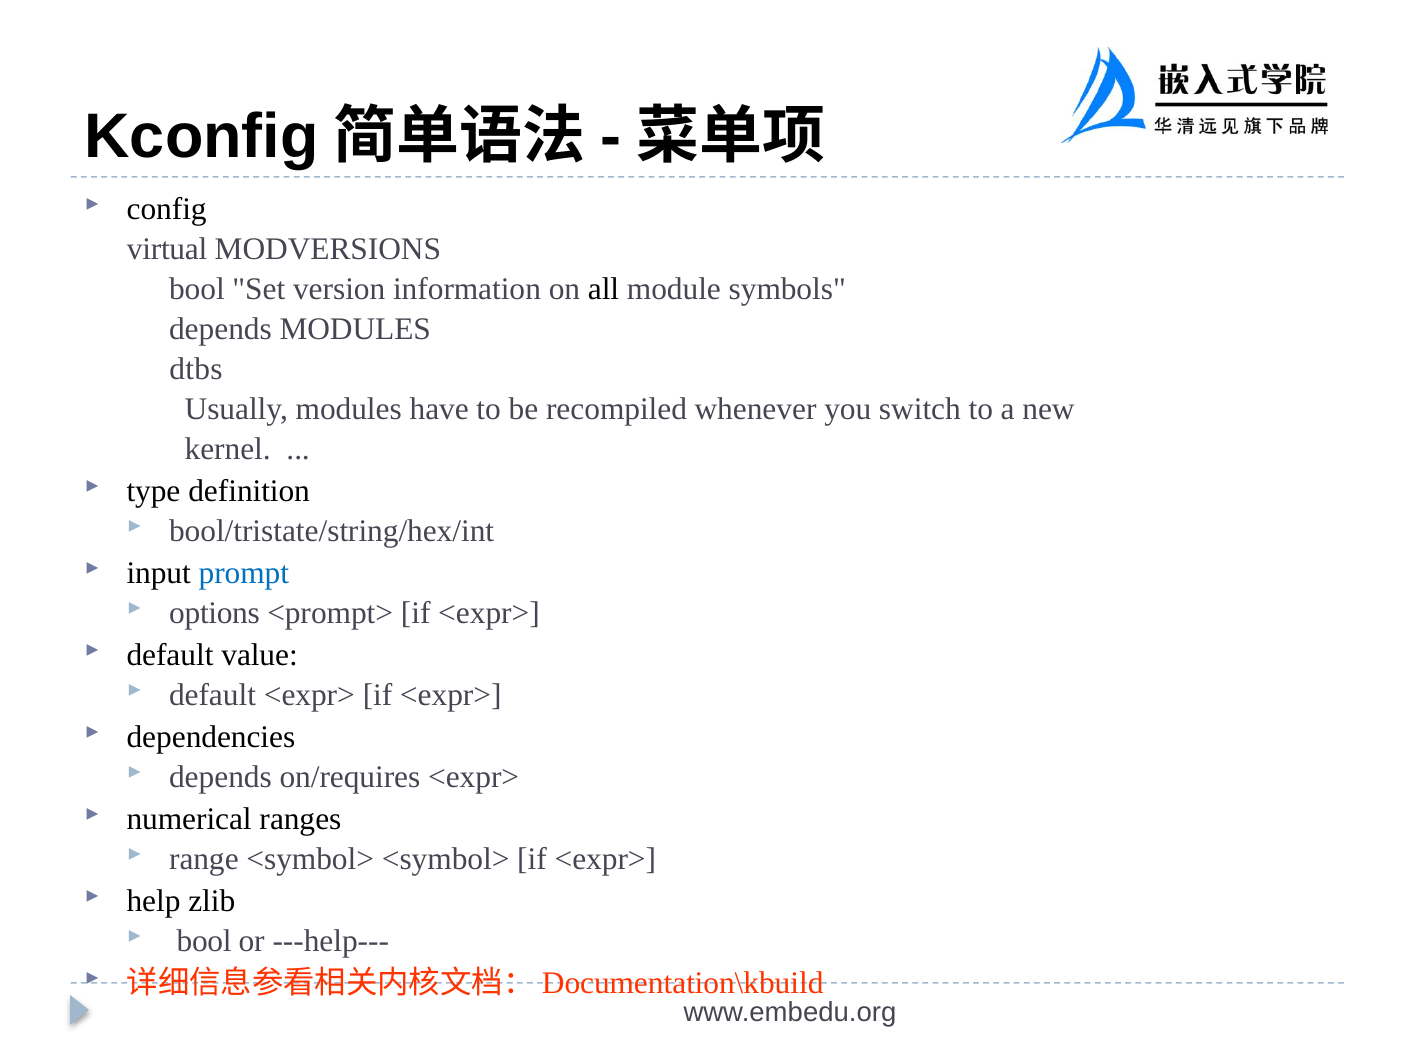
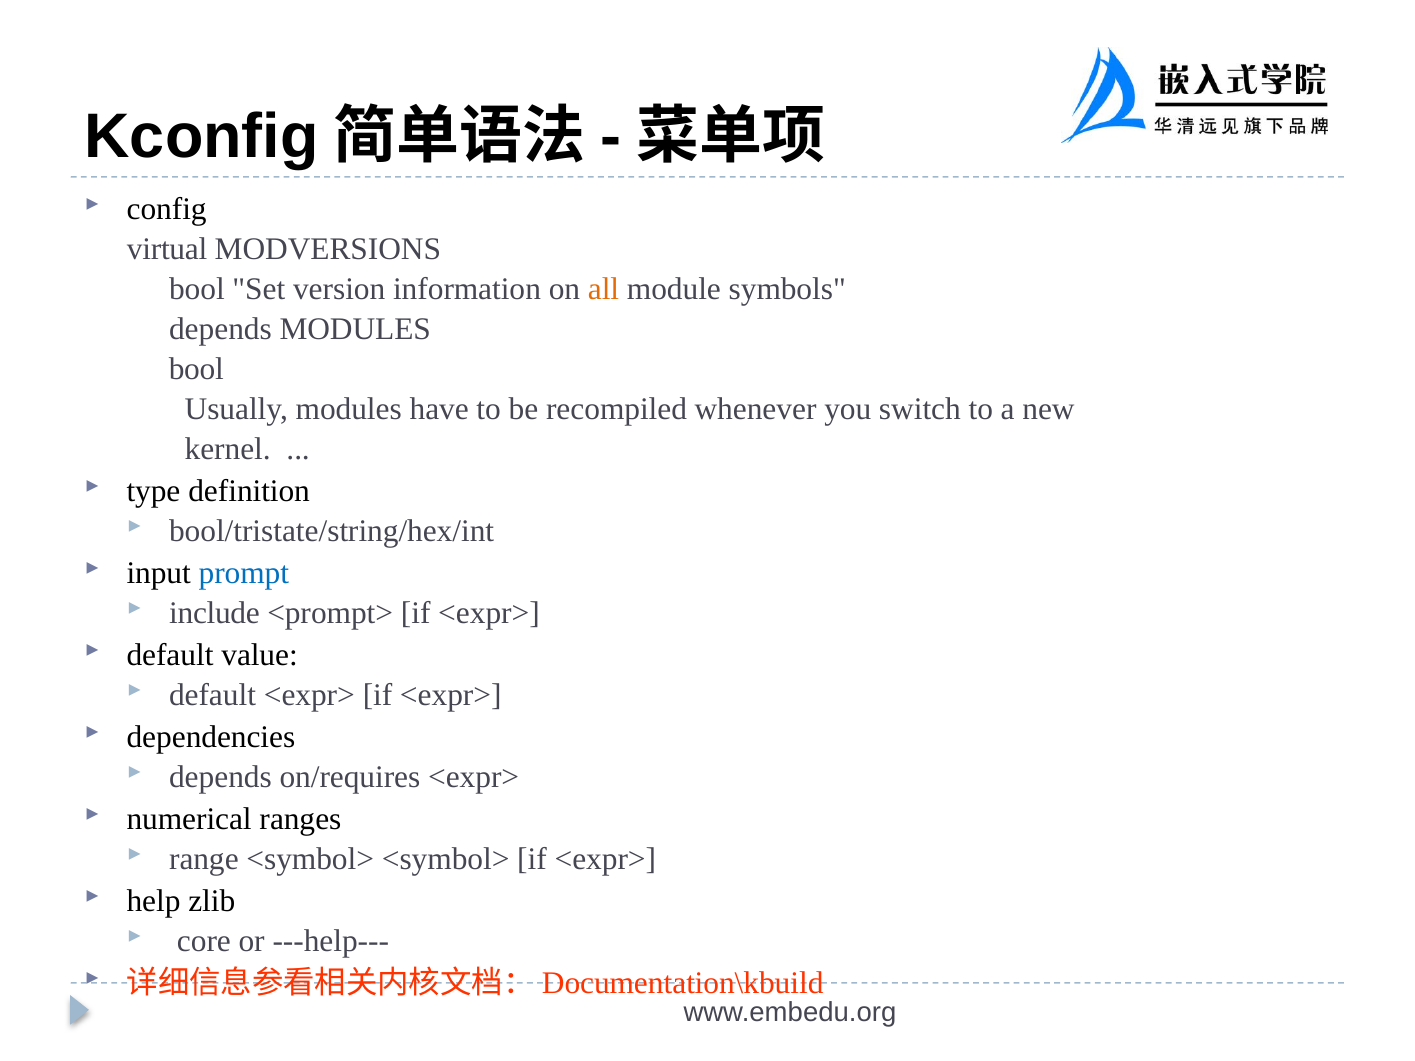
all colour: black -> orange (604, 290)
dtbs: dtbs -> bool (196, 370)
options: options -> include (215, 614)
bool: bool -> core (204, 942)
